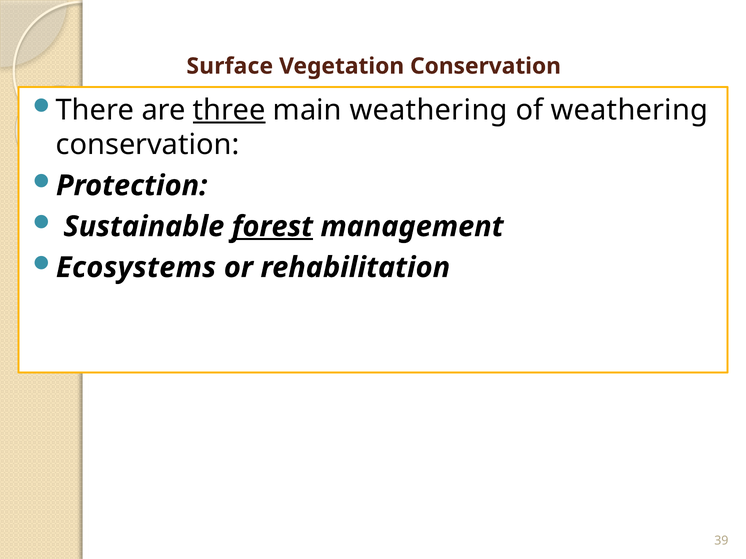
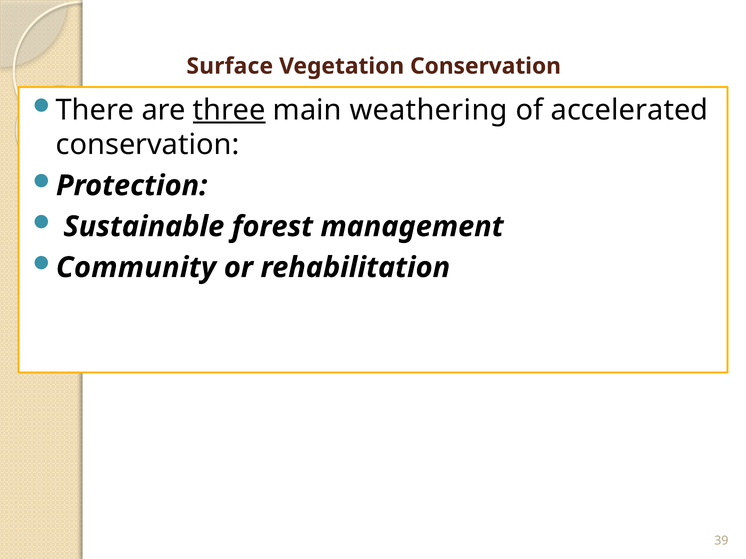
of weathering: weathering -> accelerated (630, 110)
forest underline: present -> none (272, 227)
Ecosystems: Ecosystems -> Community (136, 268)
